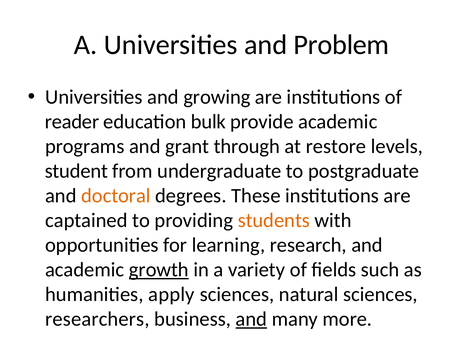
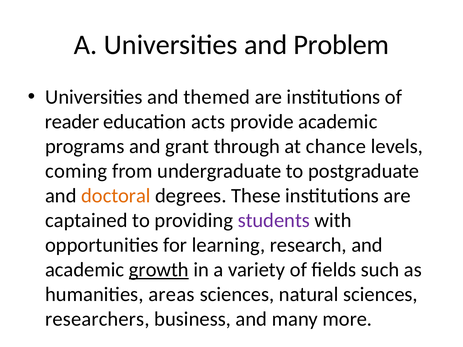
growing: growing -> themed (217, 97)
bulk: bulk -> acts (208, 122)
restore: restore -> chance (336, 147)
student: student -> coming (76, 171)
students colour: orange -> purple (274, 221)
humanities apply: apply -> areas (171, 295)
and underline: present -> none (251, 319)
